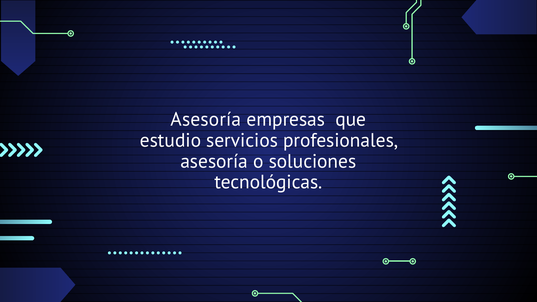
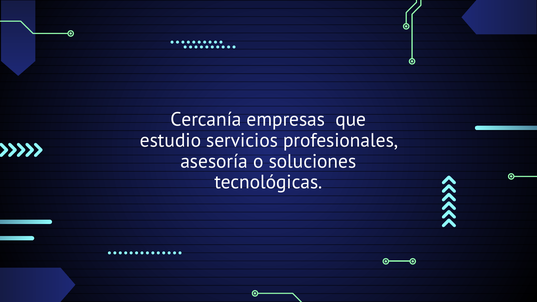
Asesoría: Asesoría -> Cercanía (206, 120)
